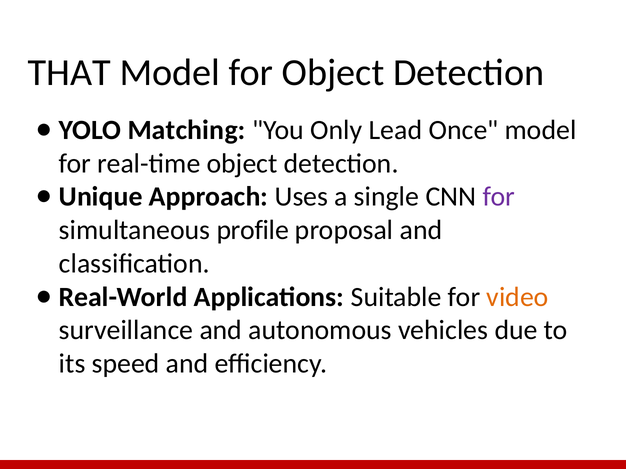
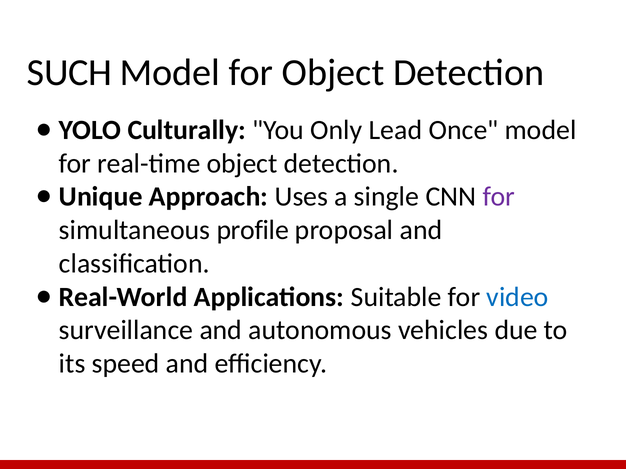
THAT: THAT -> SUCH (69, 73)
Matching: Matching -> Culturally (187, 130)
video colour: orange -> blue (518, 297)
